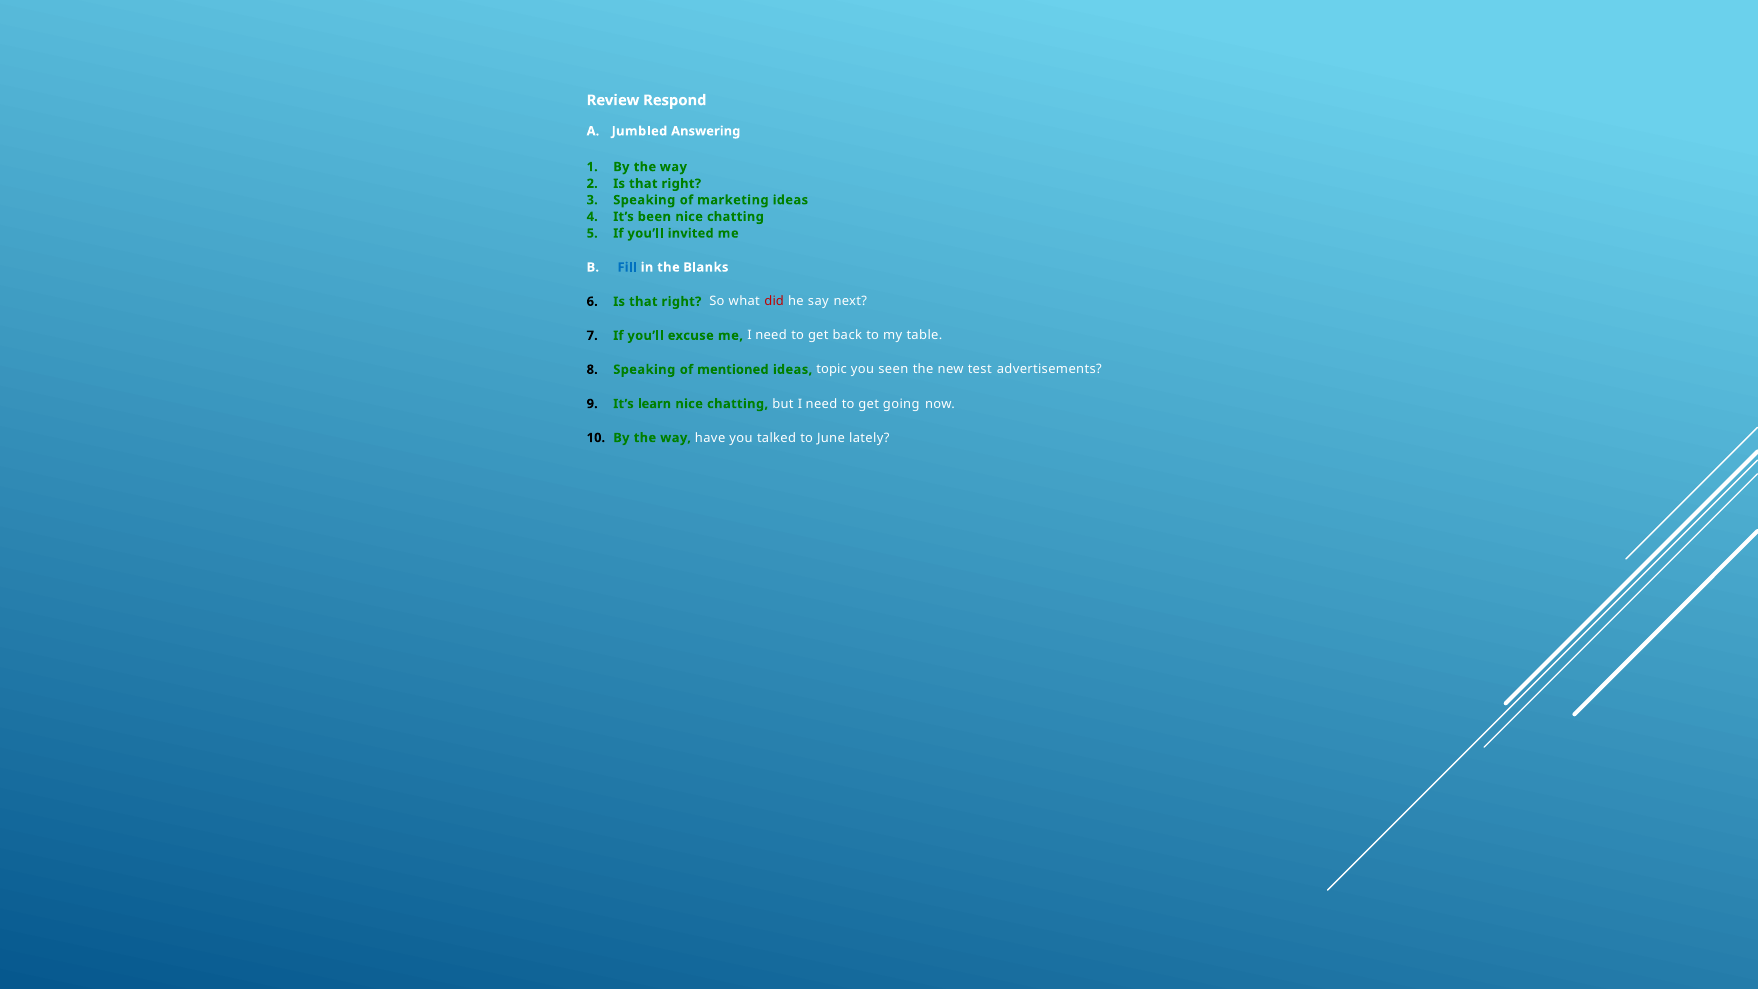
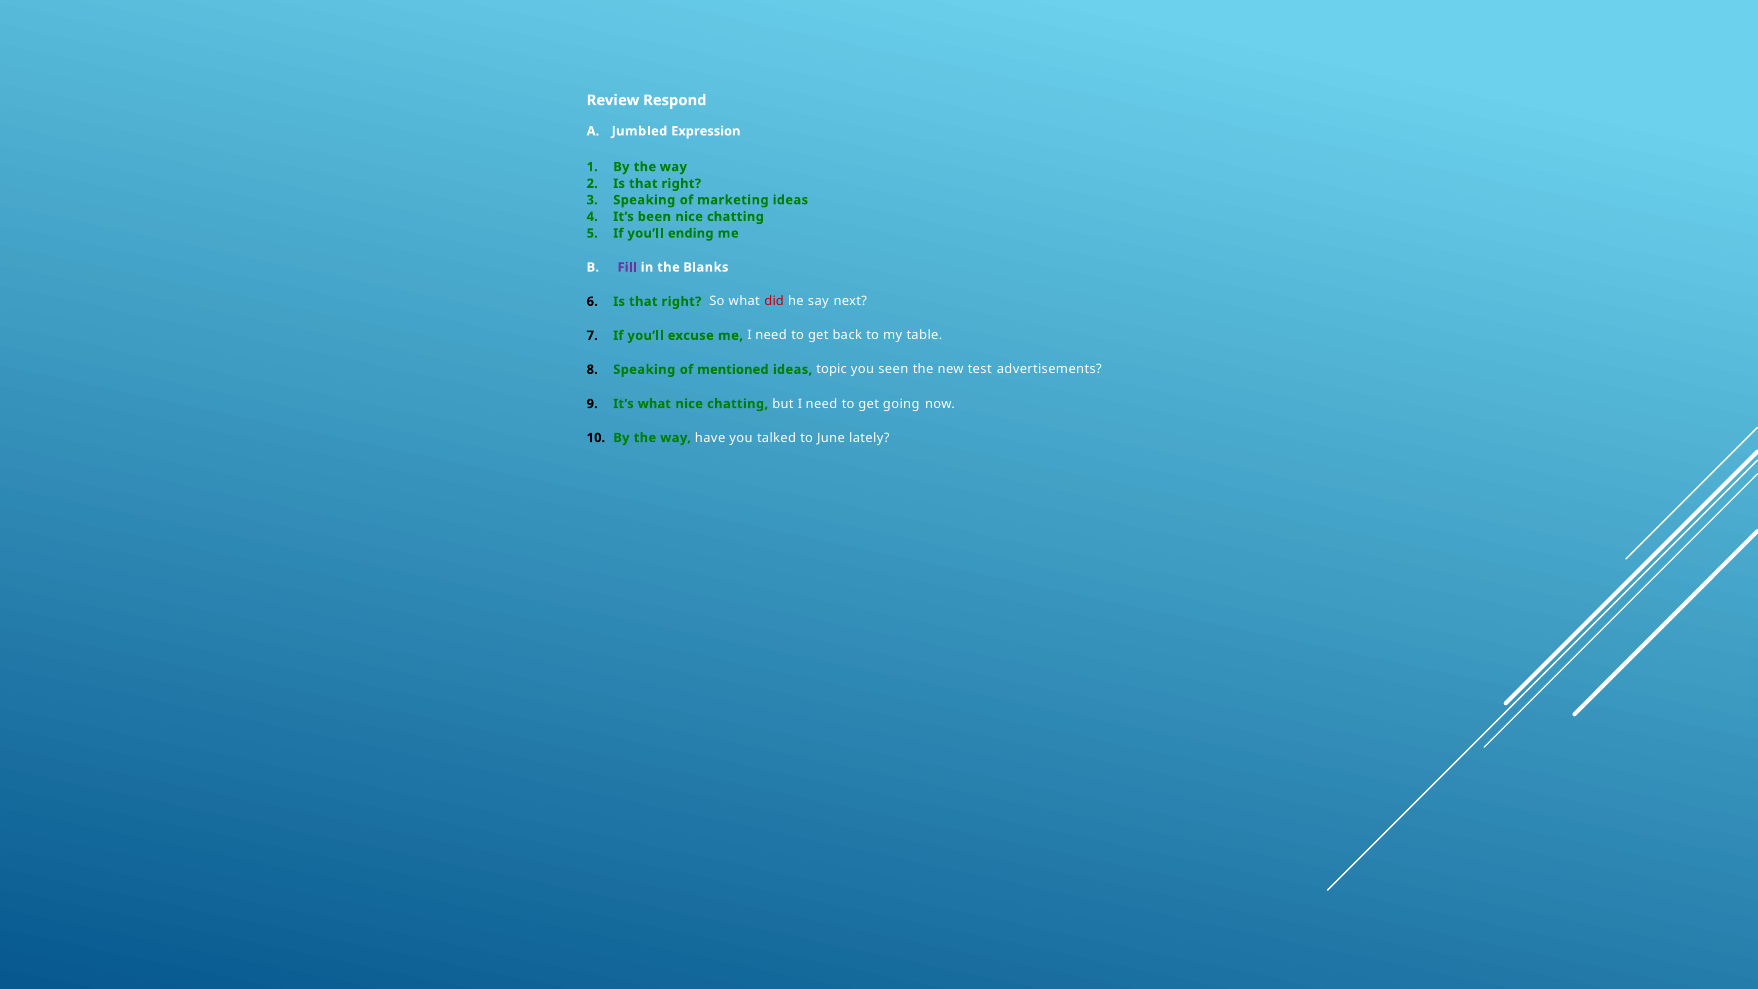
Answering: Answering -> Expression (706, 131)
invited: invited -> ending (691, 233)
Fill colour: blue -> purple (627, 267)
It’s learn: learn -> what (654, 404)
